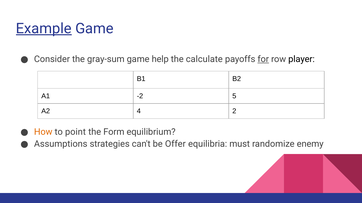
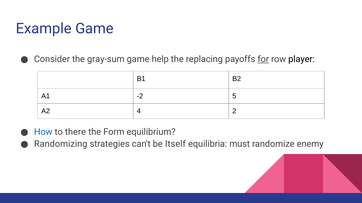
Example underline: present -> none (44, 29)
calculate: calculate -> replacing (204, 59)
How colour: orange -> blue (43, 132)
point: point -> there (75, 132)
Assumptions: Assumptions -> Randomizing (61, 144)
Offer: Offer -> Itself (175, 144)
